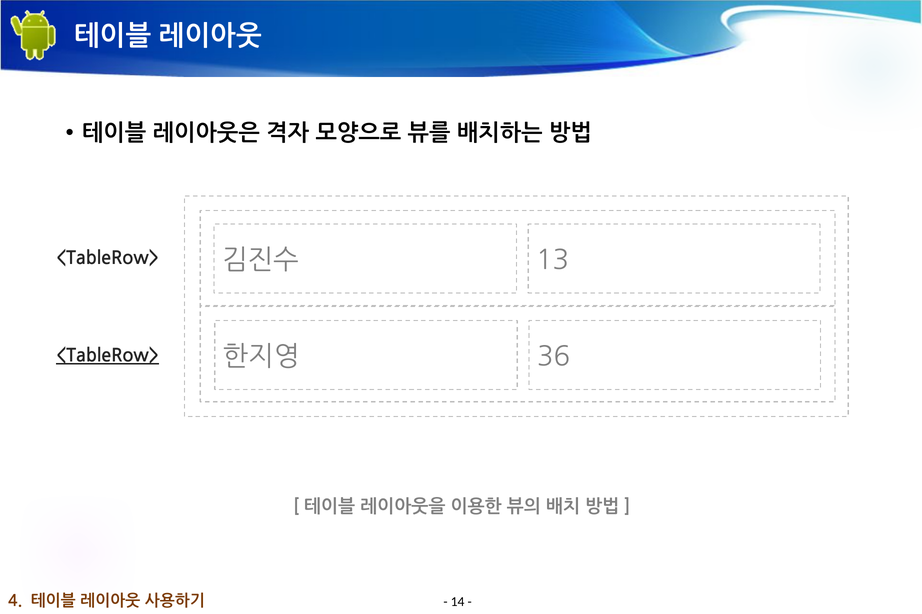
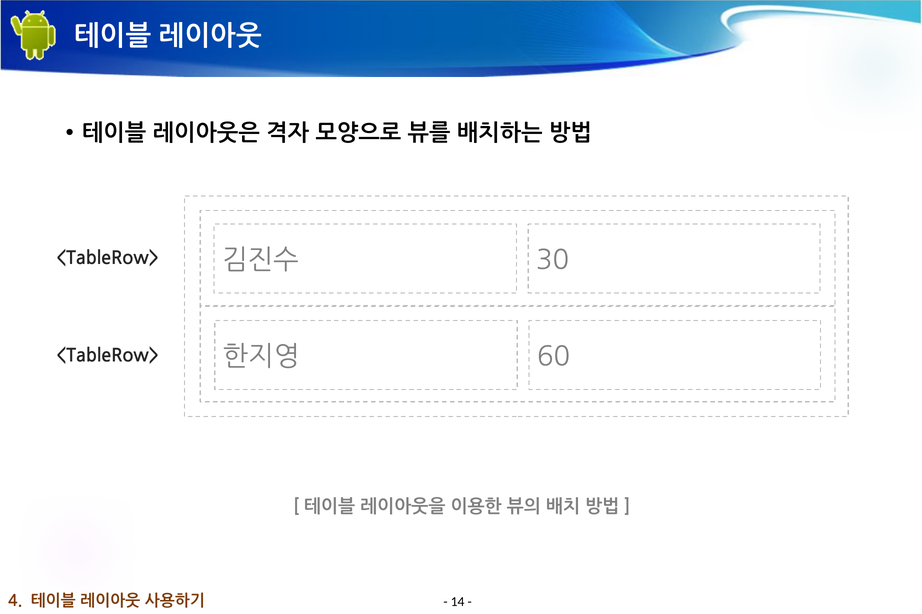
13: 13 -> 30 (553, 261)
36: 36 -> 60 (554, 357)
<TableRow> underline: present -> none (107, 356)
